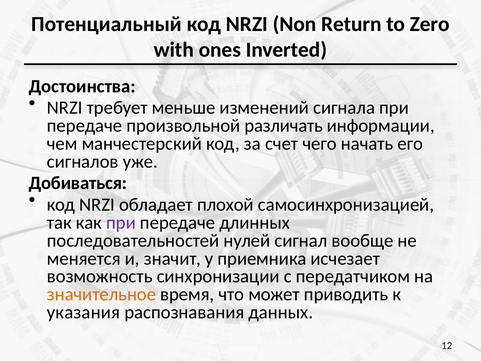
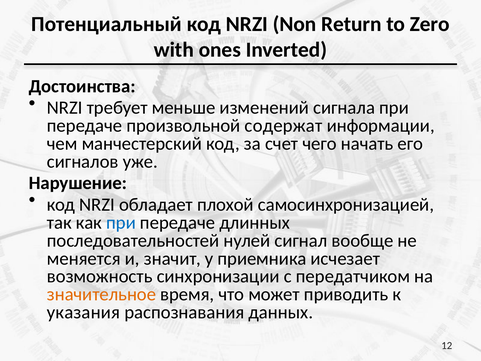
различать: различать -> содержат (283, 126)
Добиваться: Добиваться -> Нарушение (78, 183)
при colour: purple -> blue (121, 222)
